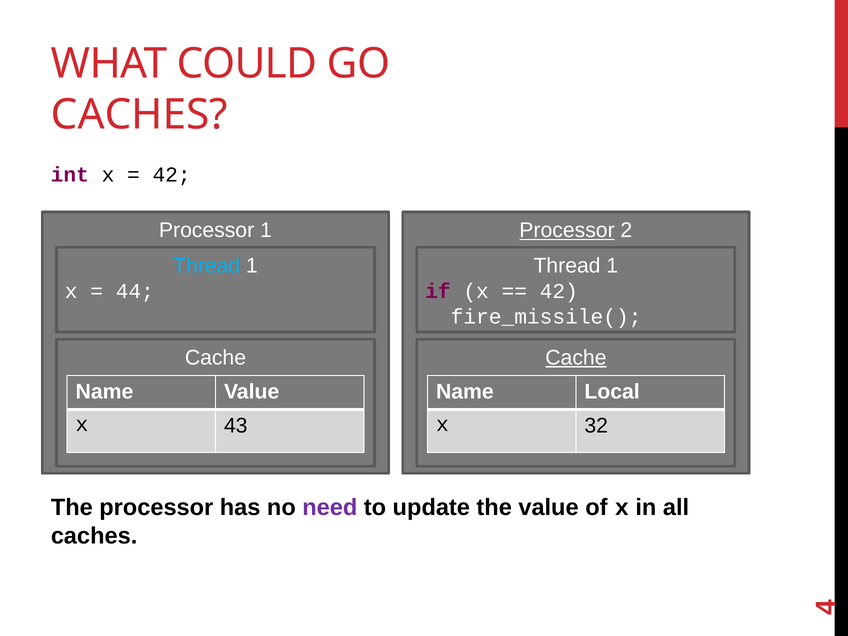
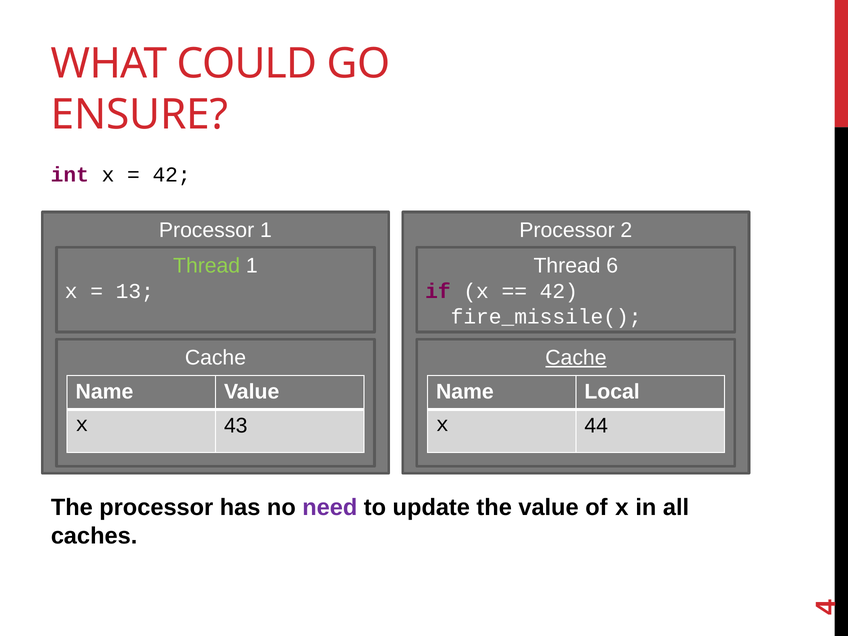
CACHES: CACHES -> ENSURE (139, 115)
Processor underline: present -> none (567, 230)
Thread colour: light blue -> light green (207, 266)
1: 1 -> 6 (612, 266)
44: 44 -> 13 (135, 291)
32: 32 -> 44 (596, 426)
